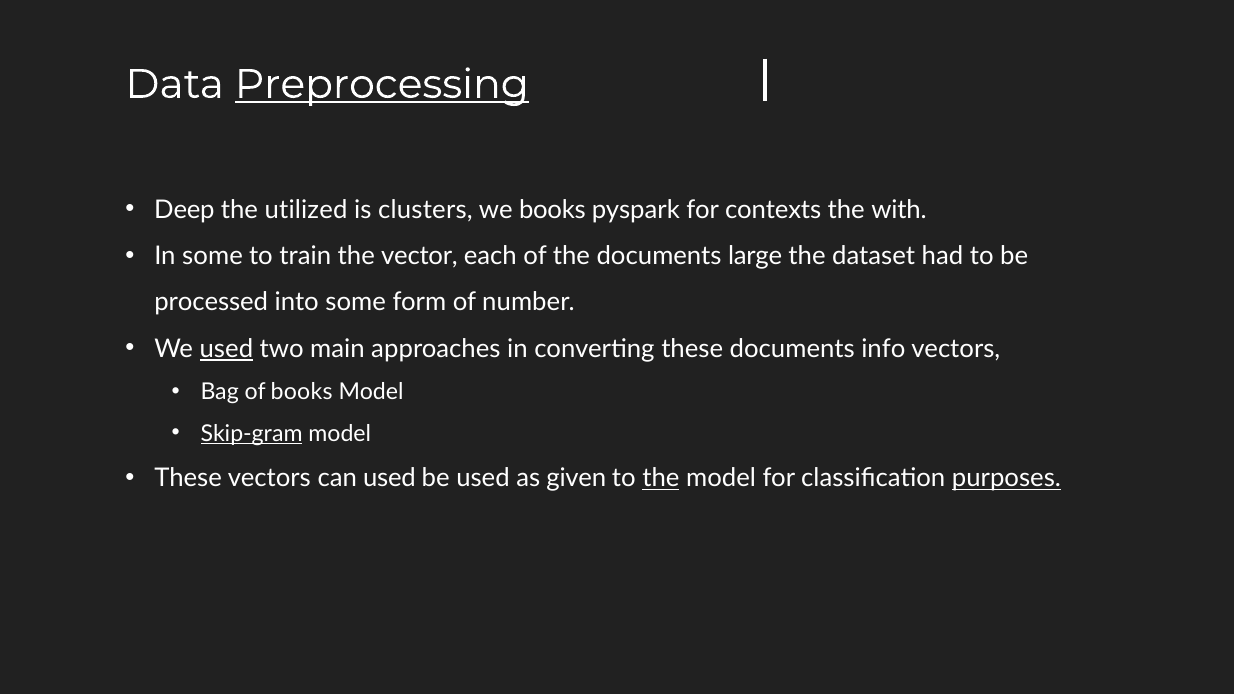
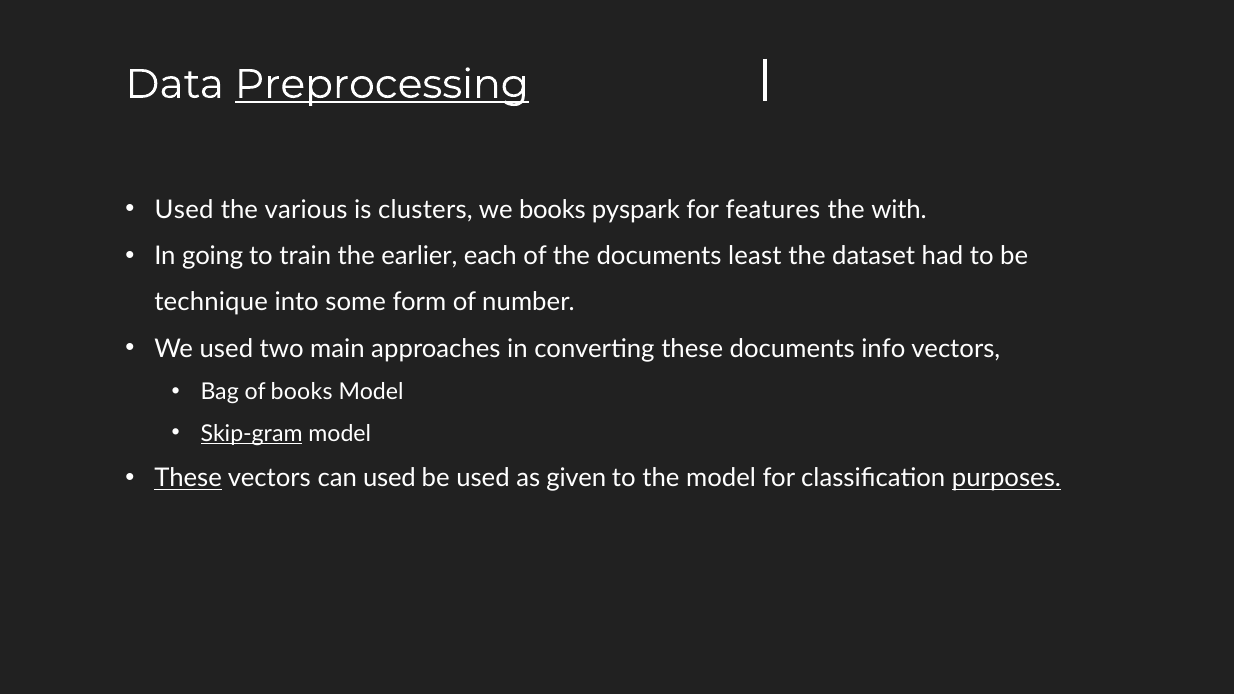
Deep: Deep -> Used (184, 210)
utilized: utilized -> various (306, 210)
contexts: contexts -> features (773, 210)
In some: some -> going (213, 256)
vector: vector -> earlier (419, 256)
large: large -> least (755, 256)
processed: processed -> technique (211, 303)
used underline: present -> none (226, 349)
These underline: none -> present (188, 478)
the underline: present -> none (661, 478)
